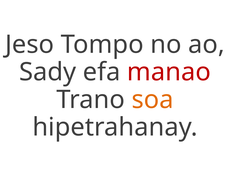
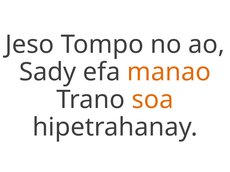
manao colour: red -> orange (169, 72)
